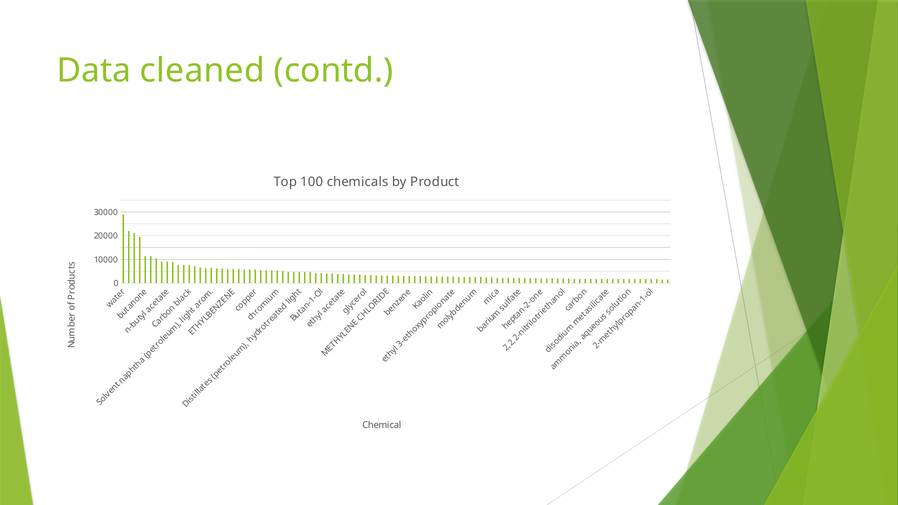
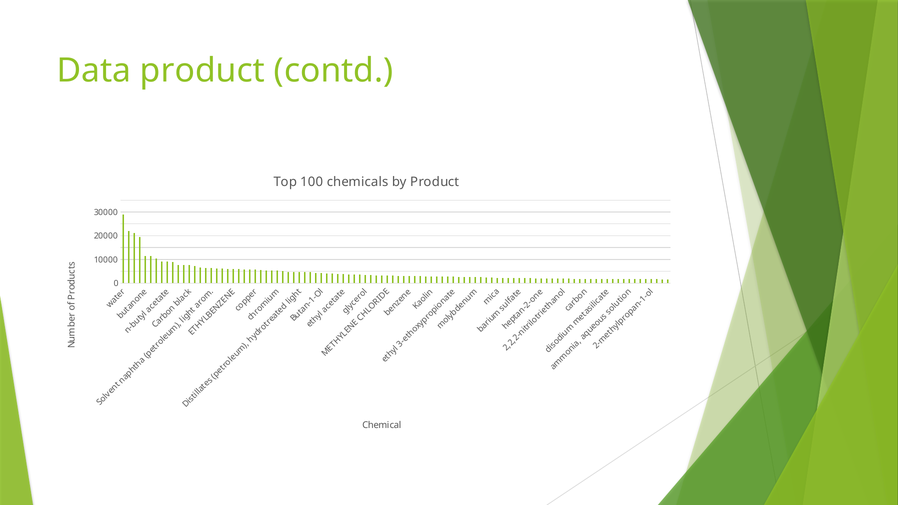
Data cleaned: cleaned -> product (202, 71)
